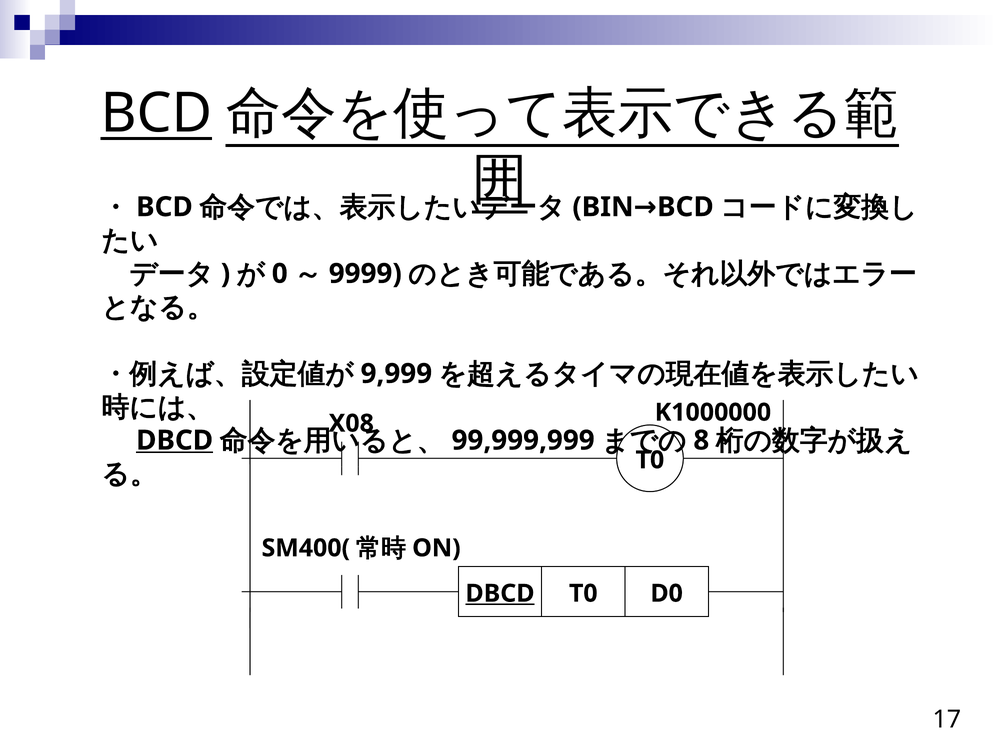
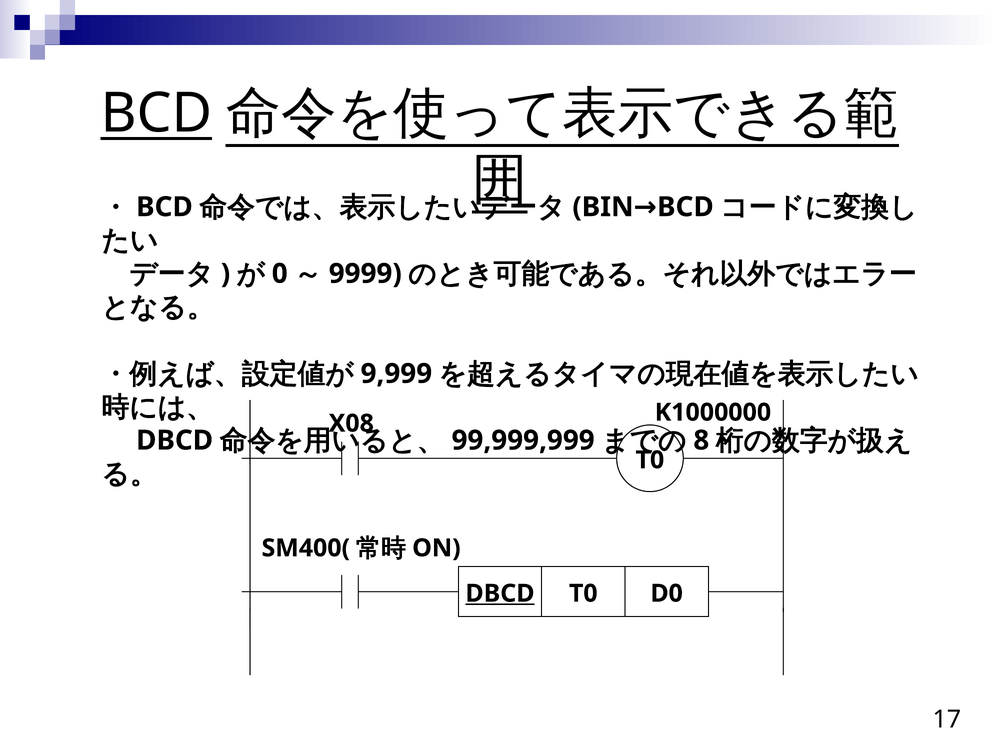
DBCD underline: present -> none (175, 440)
